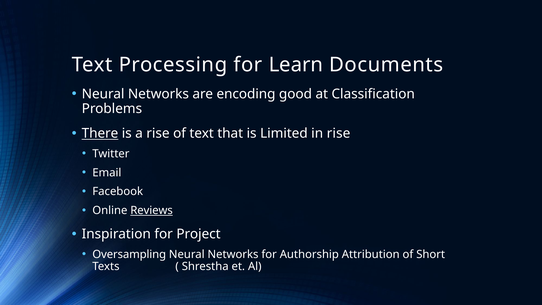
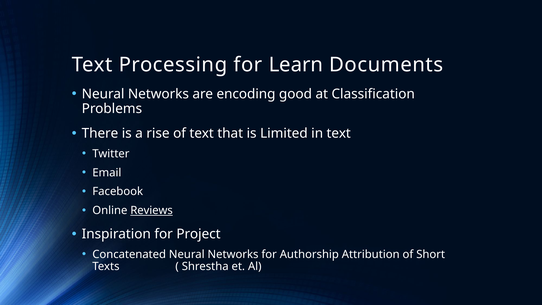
There underline: present -> none (100, 133)
in rise: rise -> text (339, 133)
Oversampling: Oversampling -> Concatenated (129, 254)
